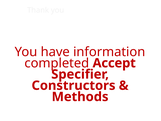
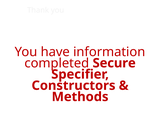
Accept: Accept -> Secure (114, 63)
